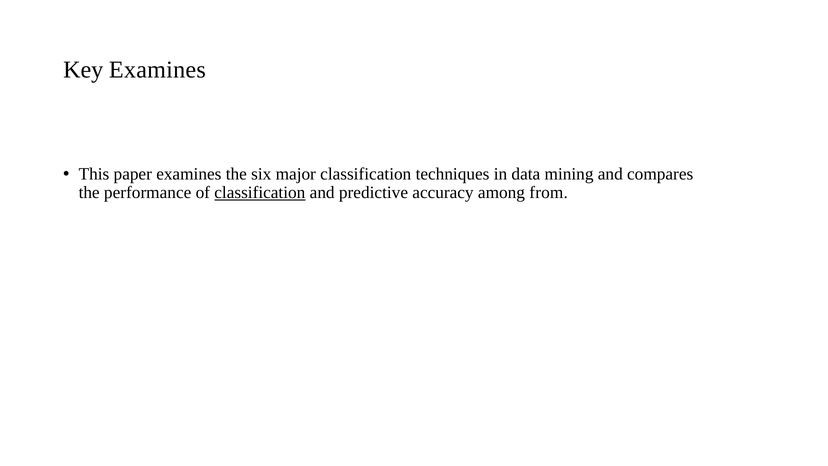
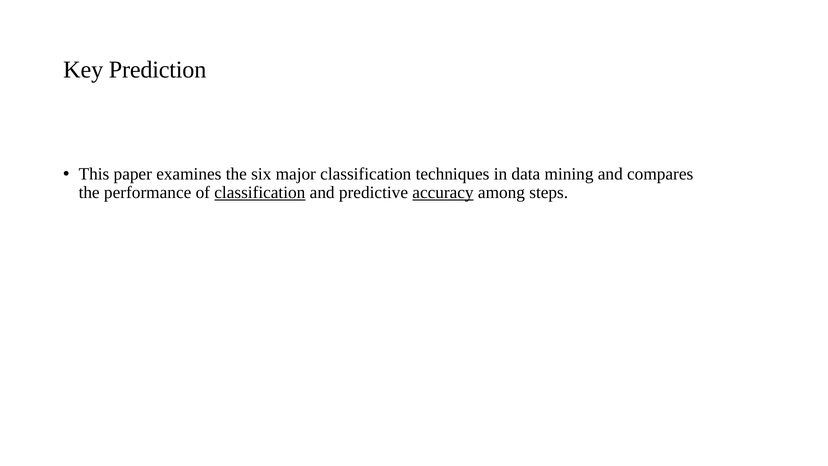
Key Examines: Examines -> Prediction (158, 70)
accuracy underline: none -> present (443, 193)
from: from -> steps (549, 193)
